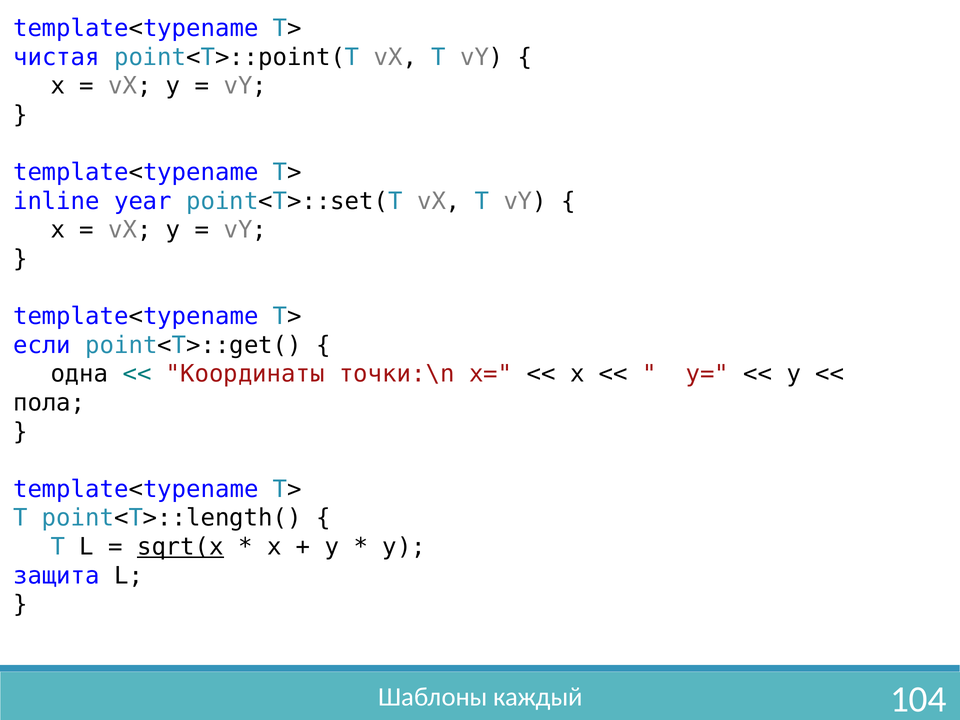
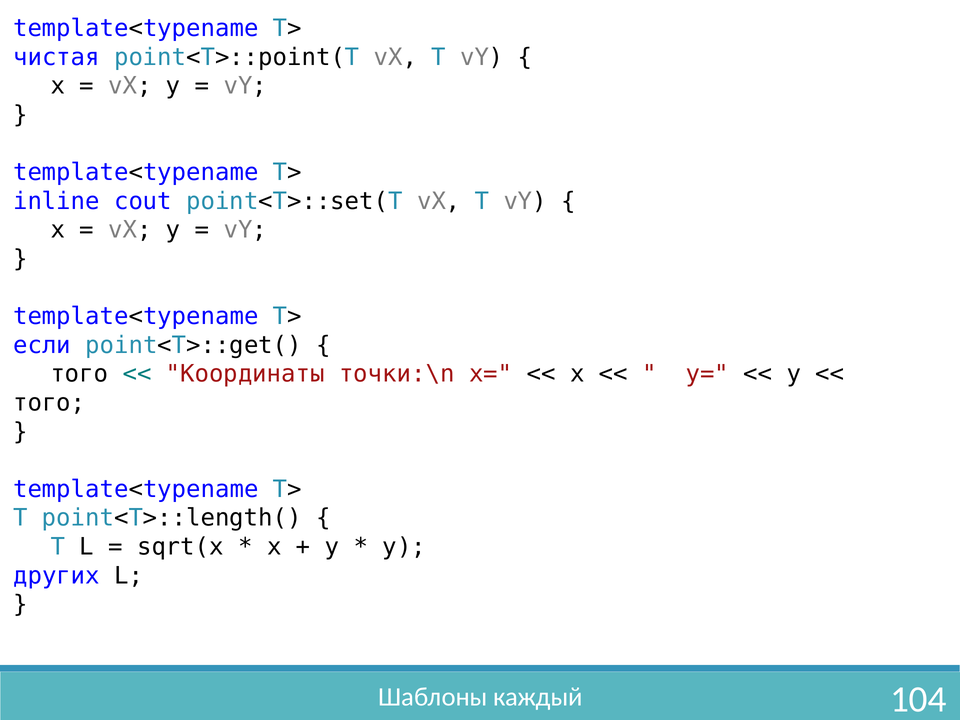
year: year -> cout (143, 201)
одна: одна -> того (79, 374)
пола: пола -> того (49, 403)
sqrt(x underline: present -> none (180, 547)
защита: защита -> других (56, 576)
